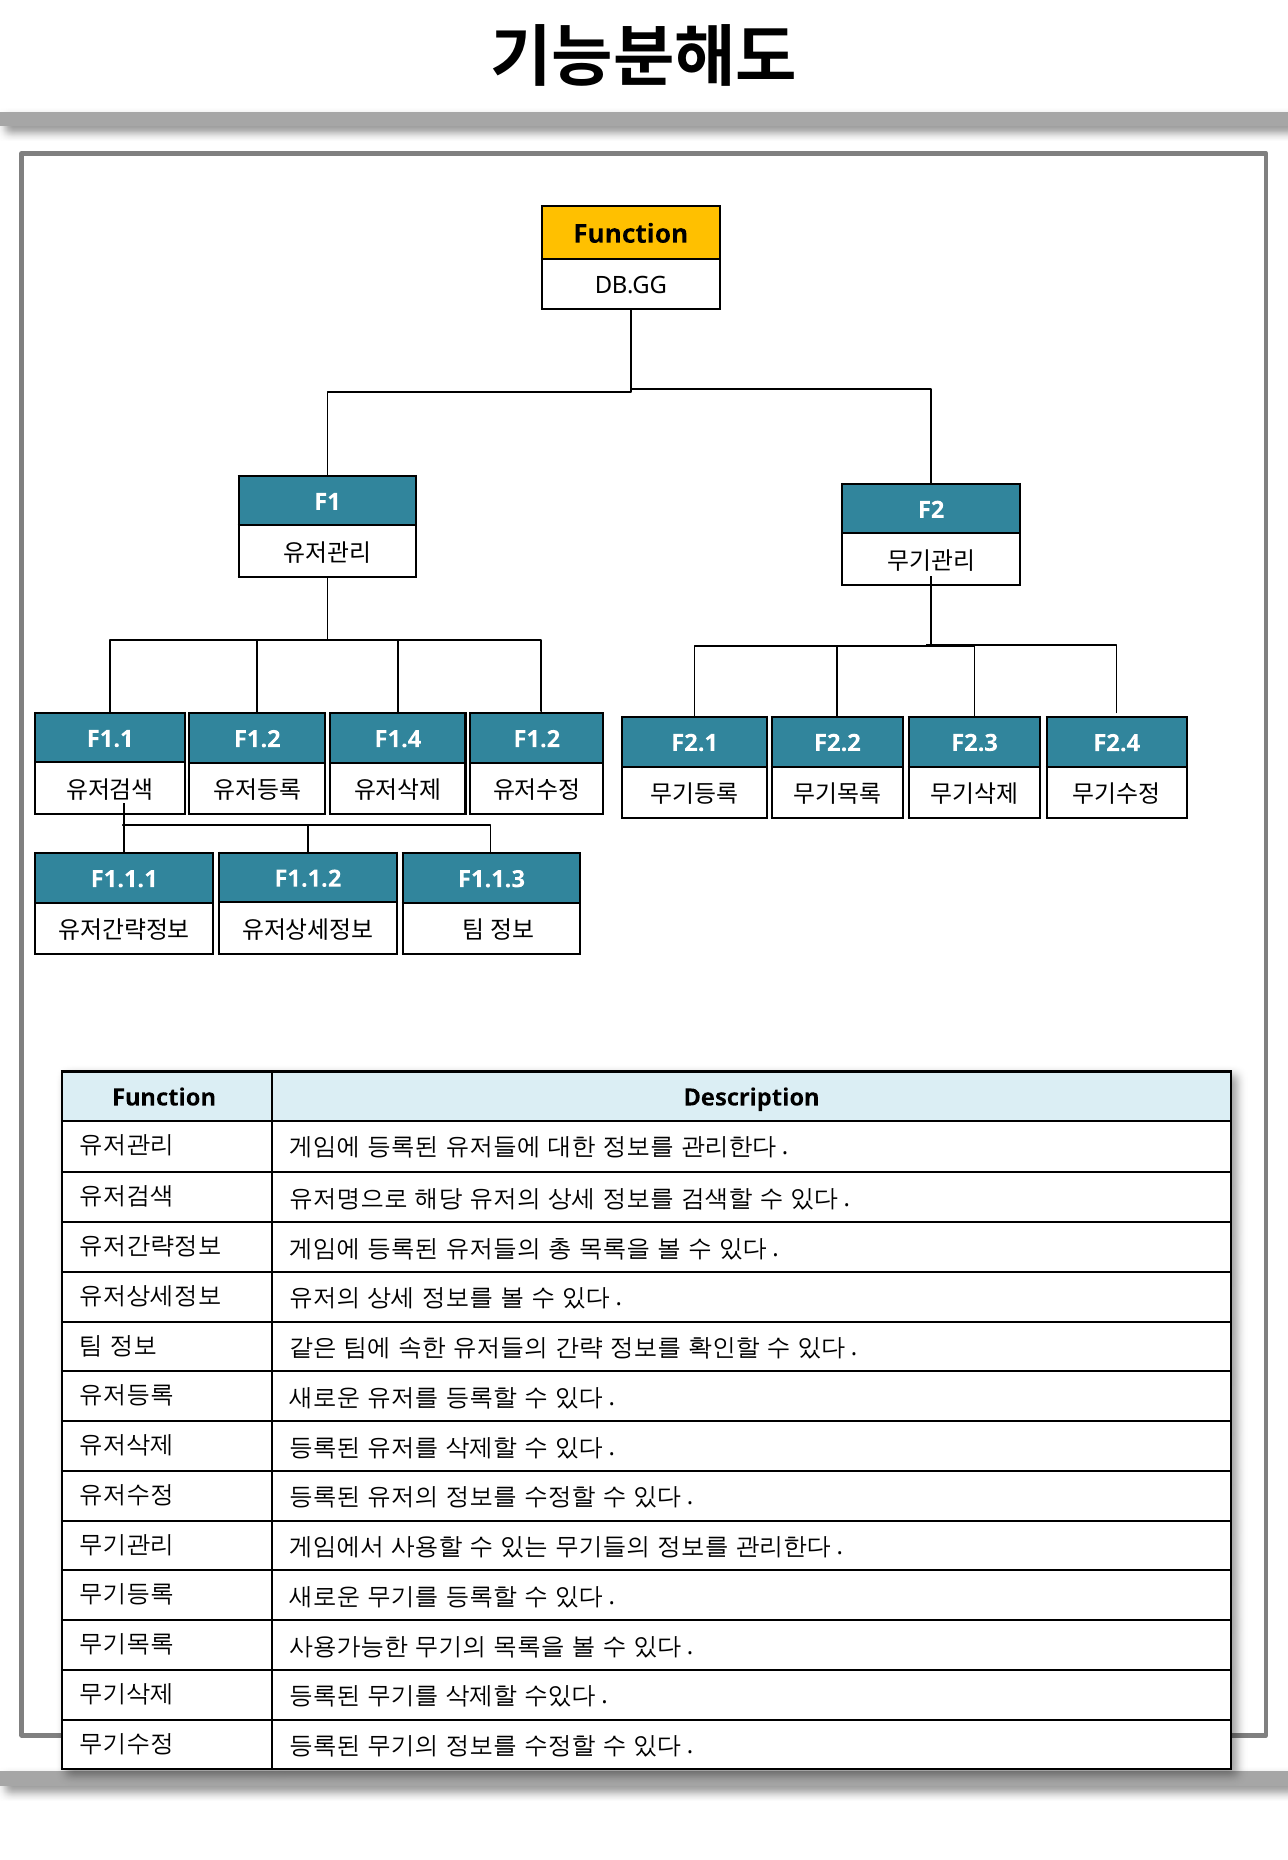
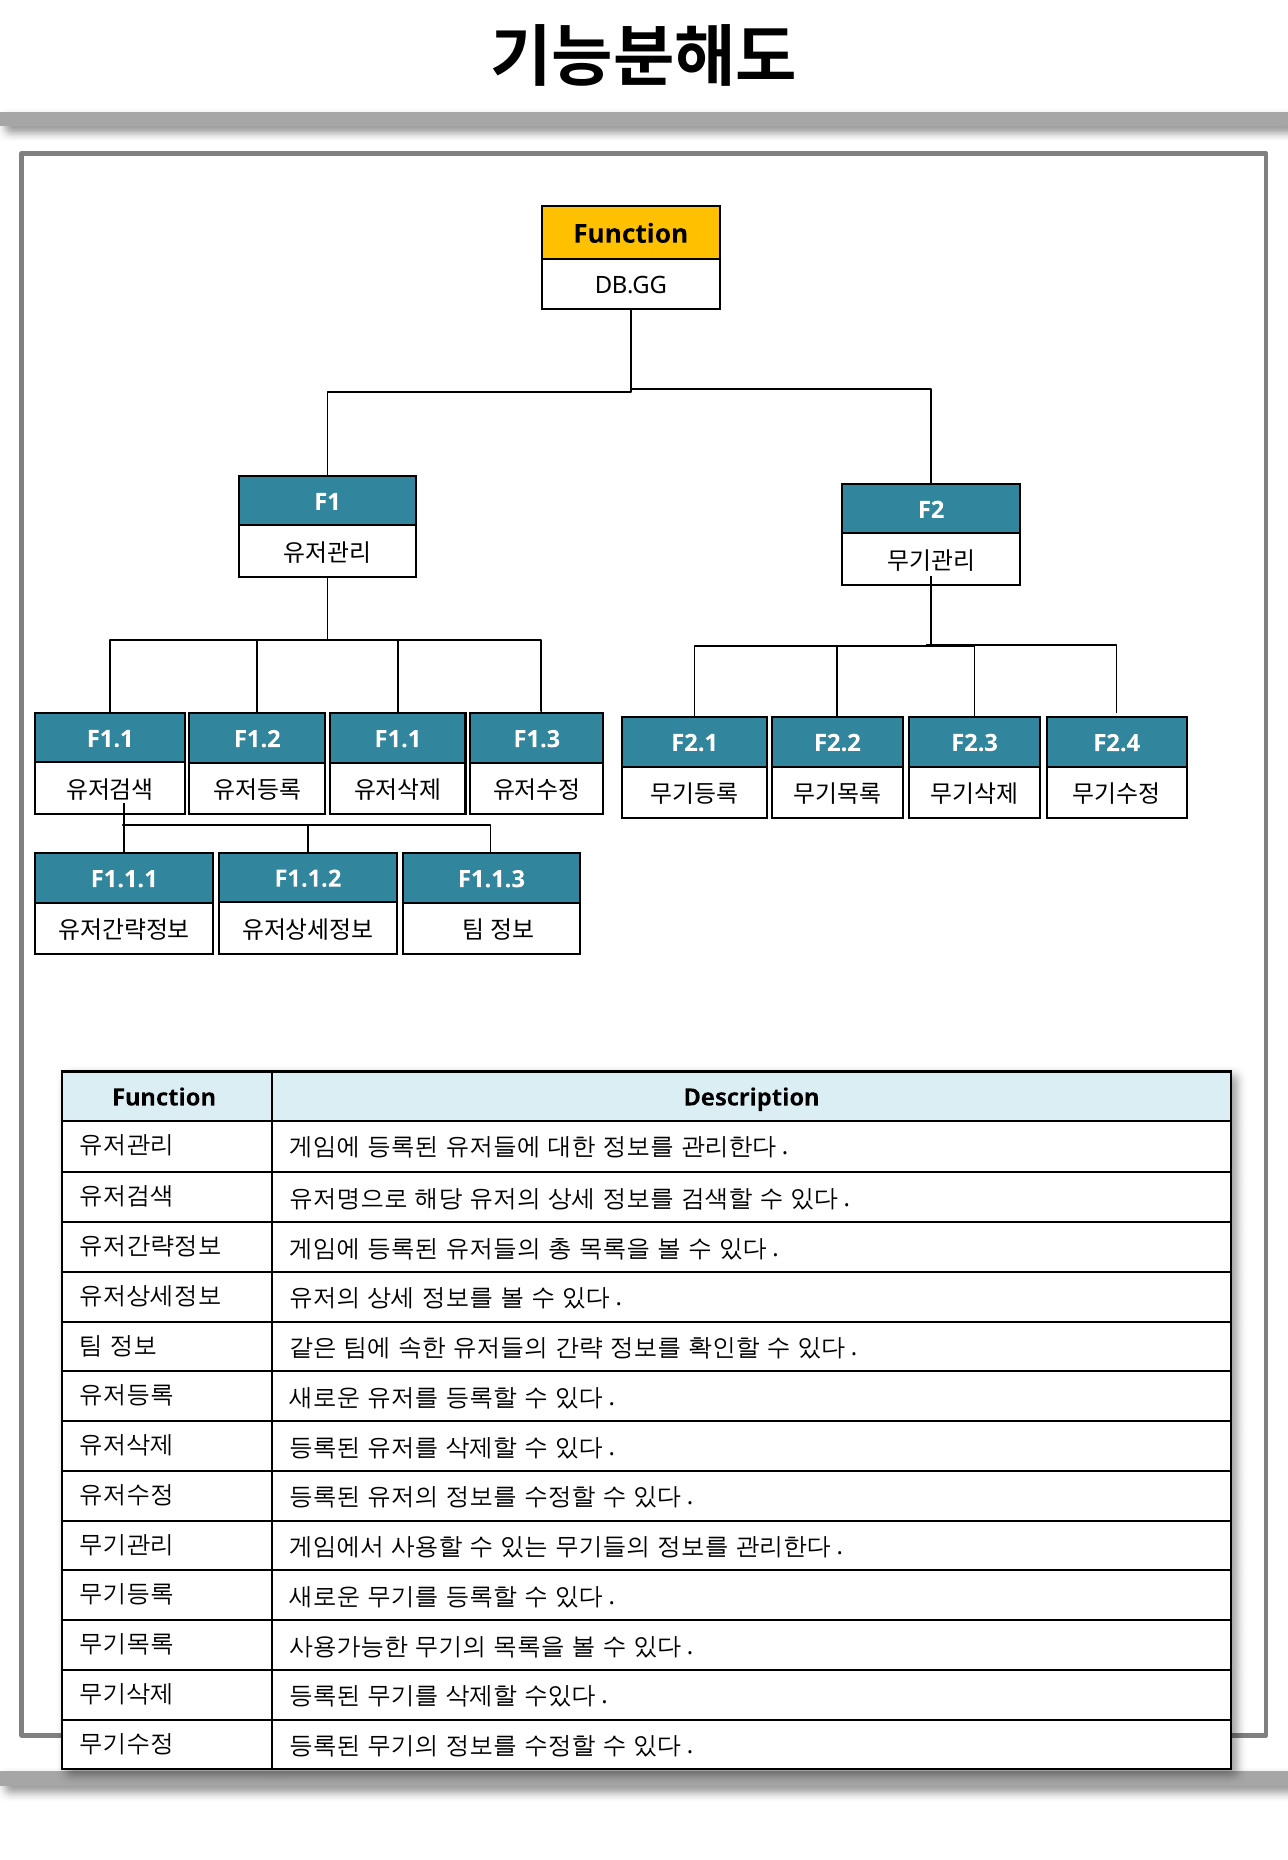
F1.4: F1.4 -> F1.1 (398, 740)
F1.2: F1.2 -> F1.3 (537, 740)
